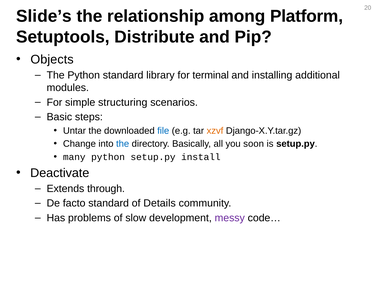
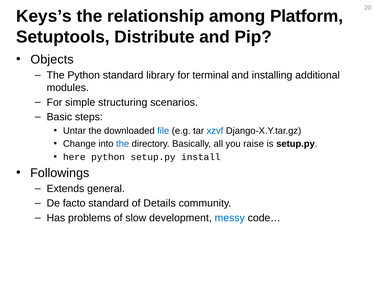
Slide’s: Slide’s -> Keys’s (44, 16)
xzvf colour: orange -> blue (215, 130)
soon: soon -> raise (254, 143)
many: many -> here (74, 157)
Deactivate: Deactivate -> Followings (60, 172)
through: through -> general (106, 188)
messy colour: purple -> blue (230, 217)
